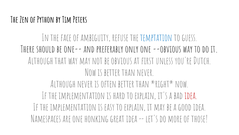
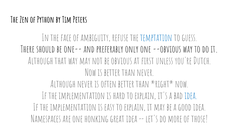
idea colour: red -> blue (191, 95)
